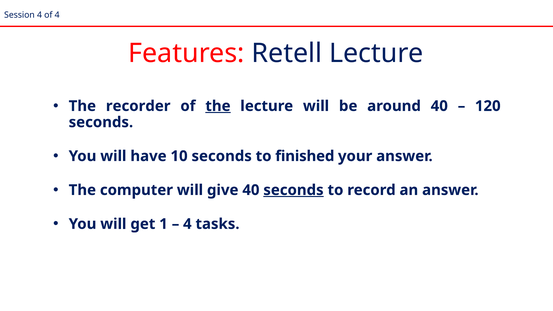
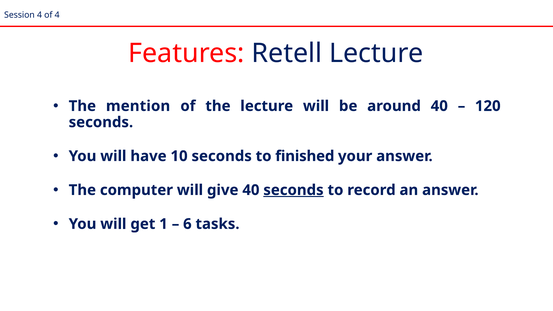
recorder: recorder -> mention (138, 106)
the underline: present -> none (218, 106)
4: 4 -> 6 (187, 224)
